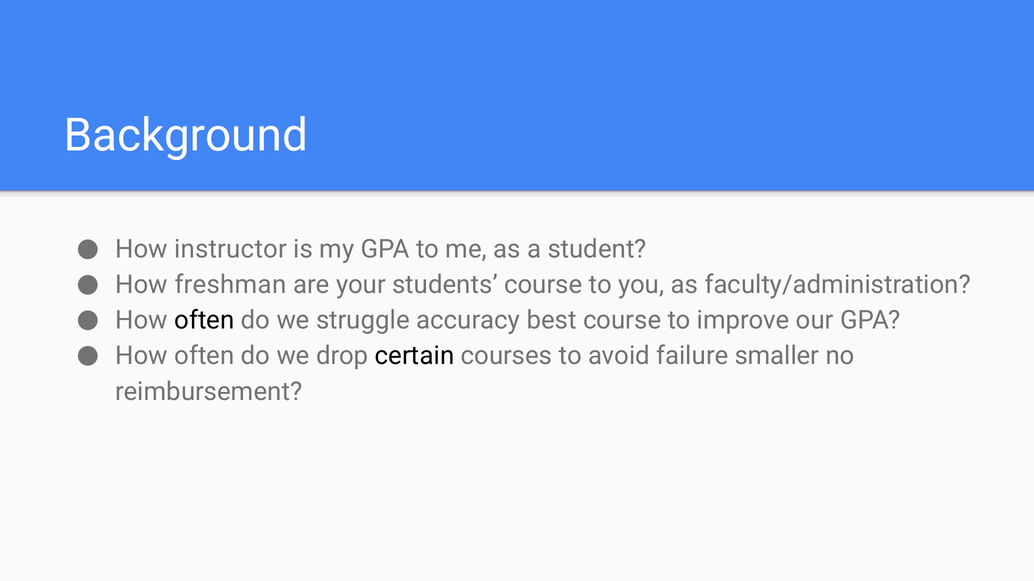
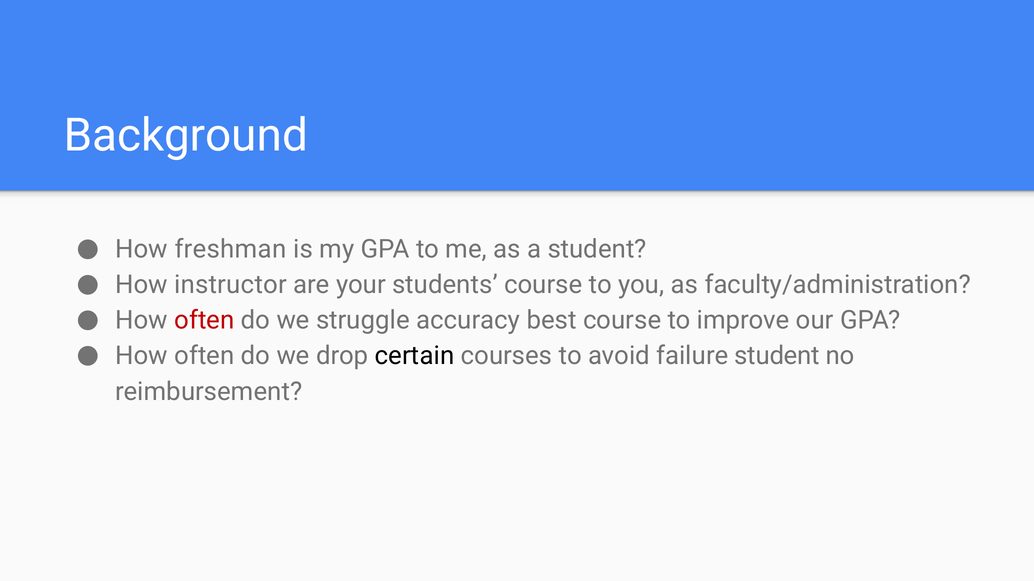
instructor: instructor -> freshman (231, 249)
freshman: freshman -> instructor (231, 285)
often colour: black -> red (204, 321)
failure smaller: smaller -> student (777, 356)
